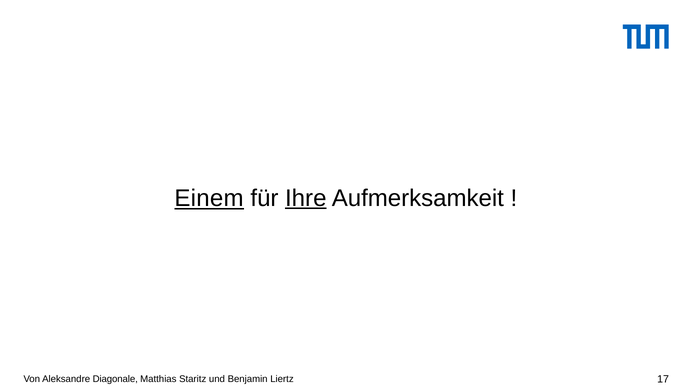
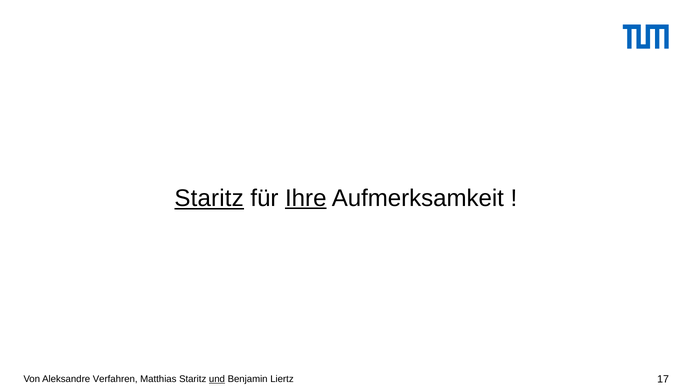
Einem: Einem -> Staritz (209, 198)
Diagonale: Diagonale -> Verfahren (115, 379)
und underline: none -> present (217, 379)
